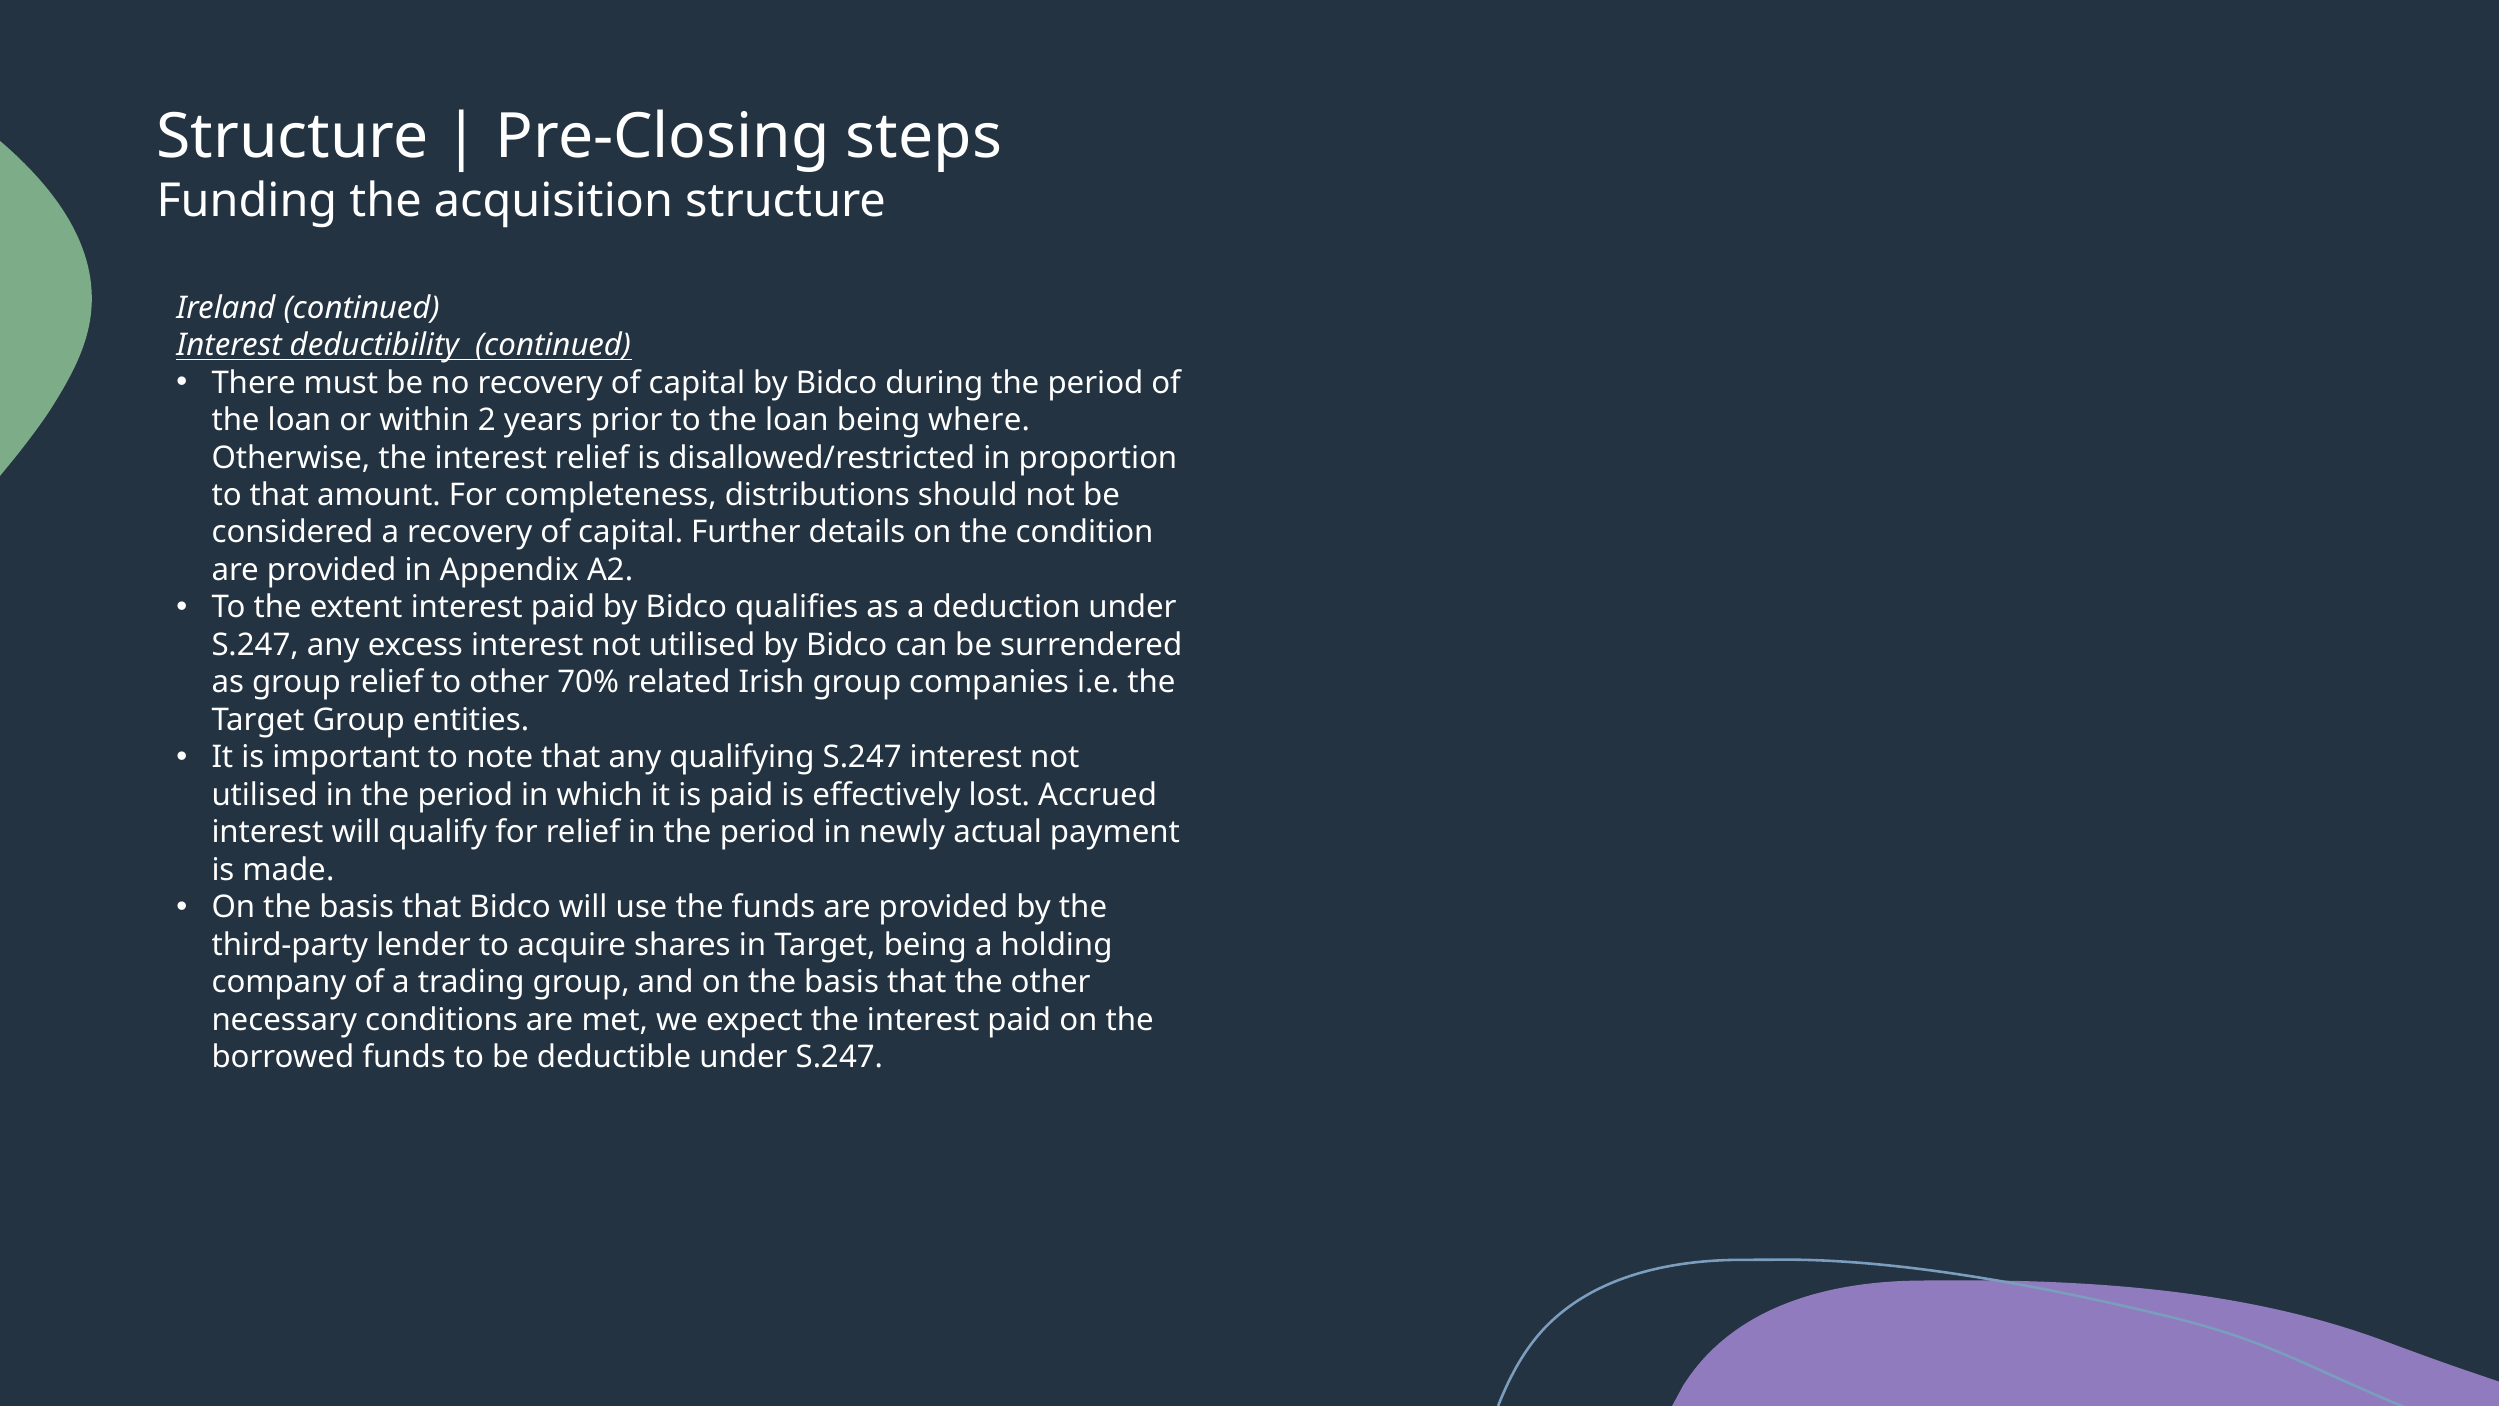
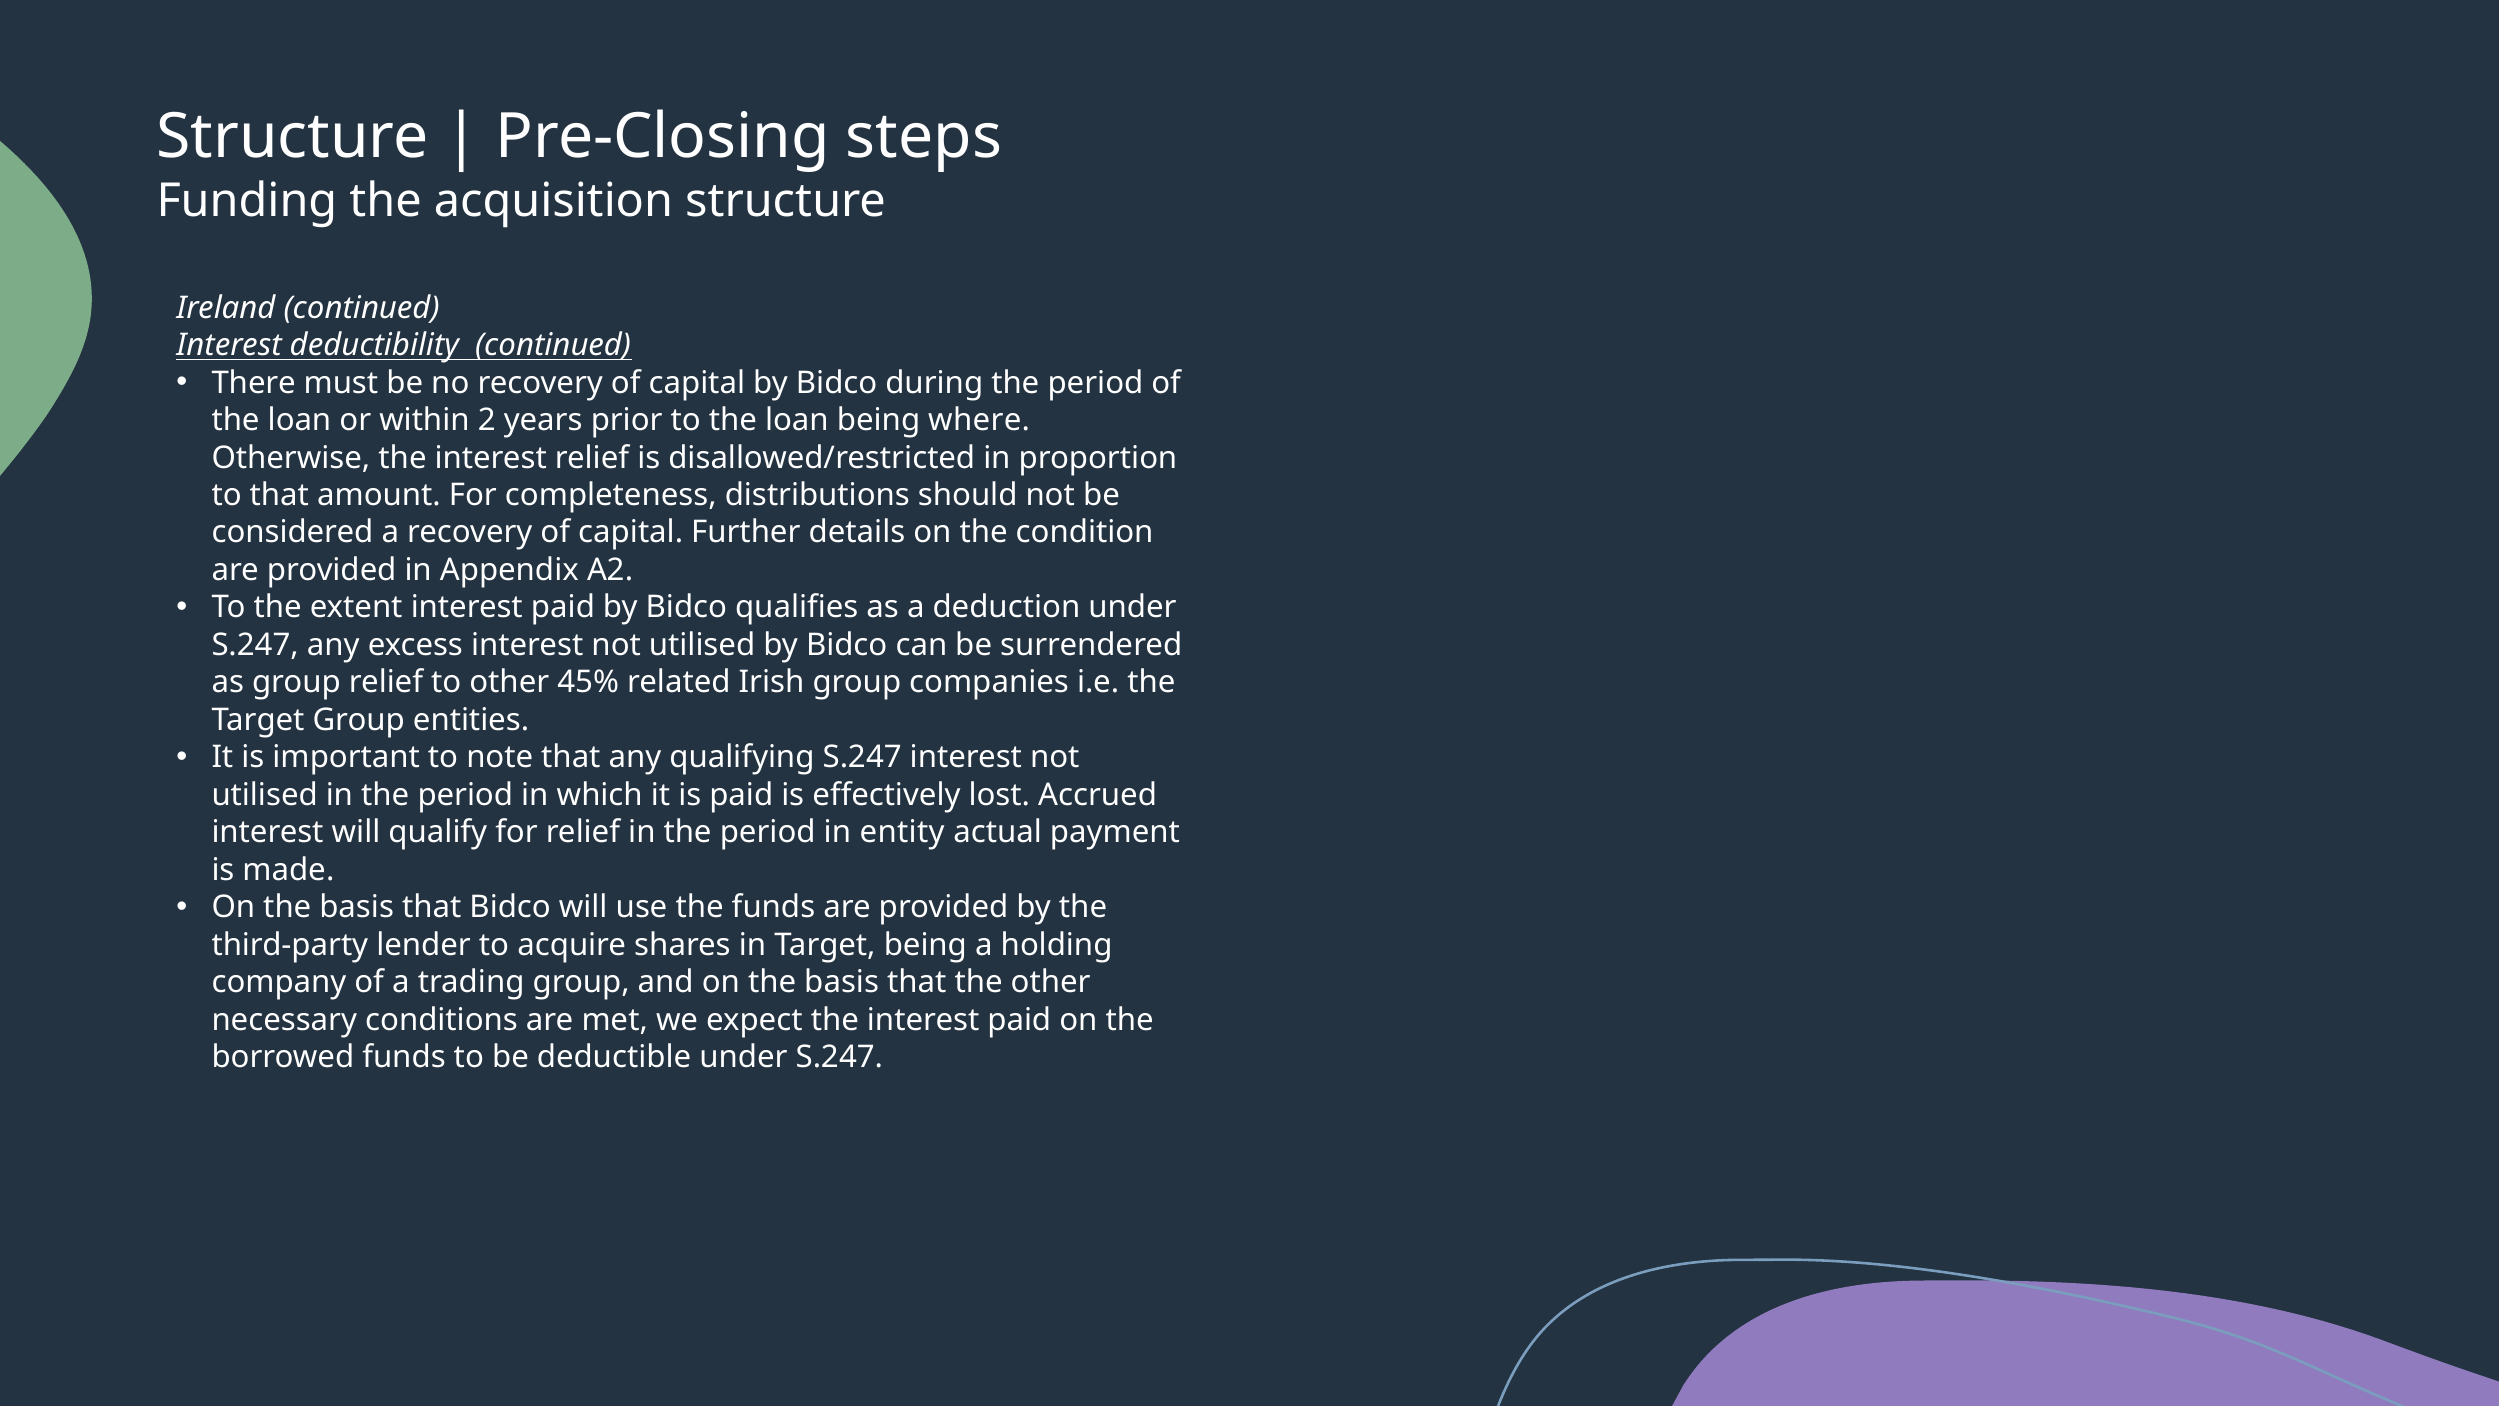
70%: 70% -> 45% (588, 683)
newly: newly -> entity (902, 832)
